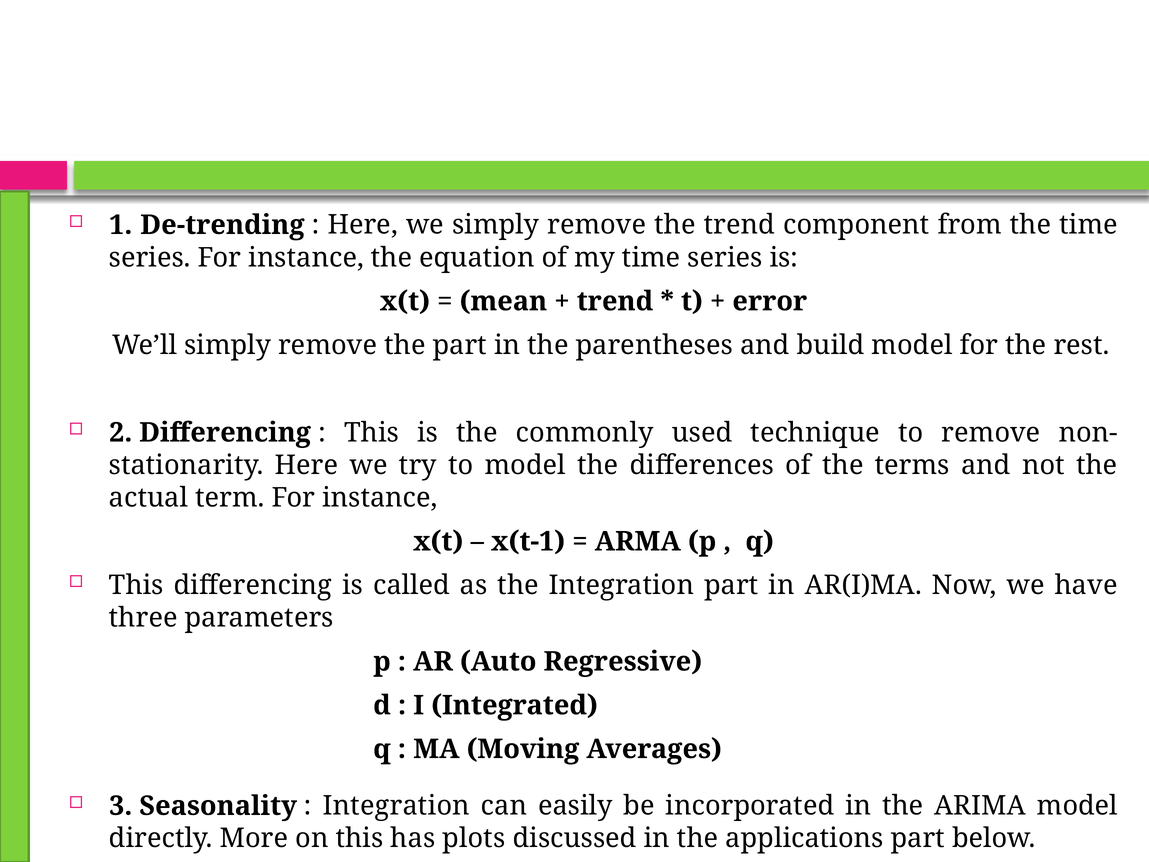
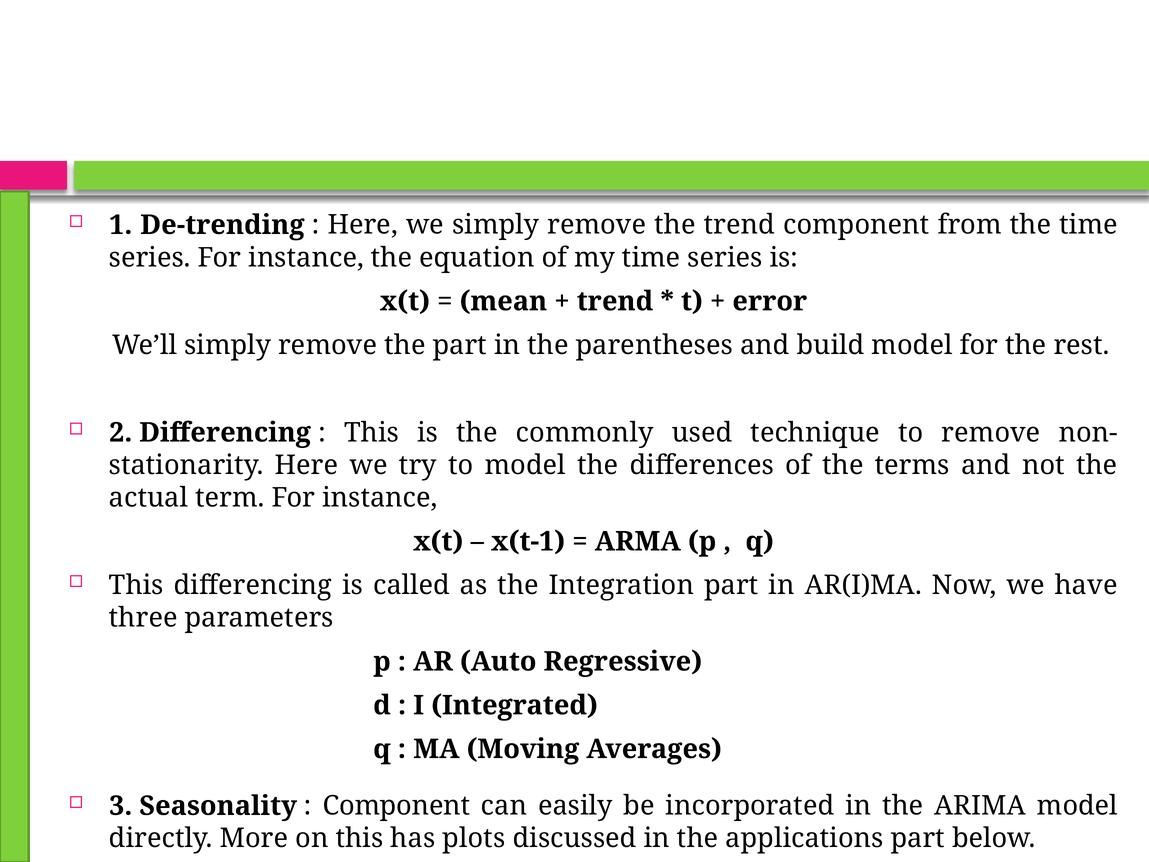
Integration: Integration -> Component (396, 806)
